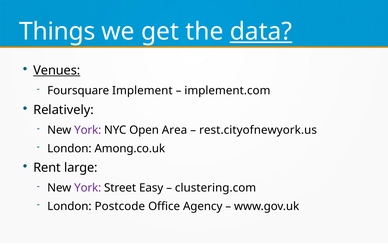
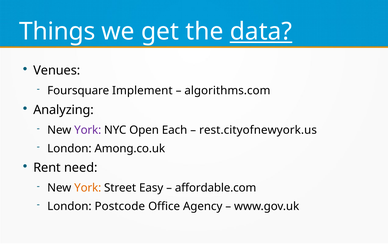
Venues underline: present -> none (57, 71)
implement.com: implement.com -> algorithms.com (227, 91)
Relatively: Relatively -> Analyzing (64, 110)
Area: Area -> Each (175, 130)
large: large -> need (81, 168)
York colour: purple -> orange (88, 188)
clustering.com: clustering.com -> affordable.com (216, 188)
